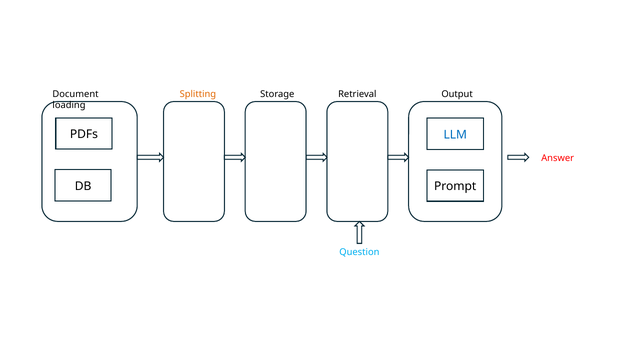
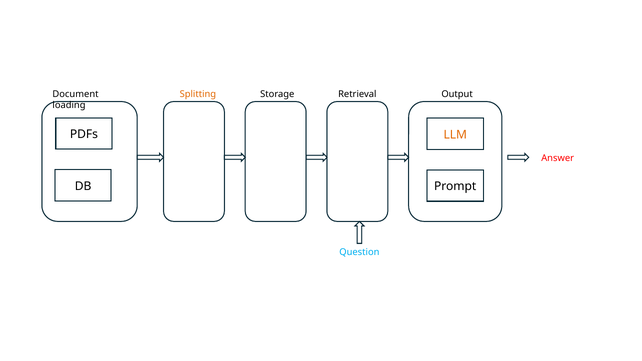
LLM colour: blue -> orange (455, 135)
